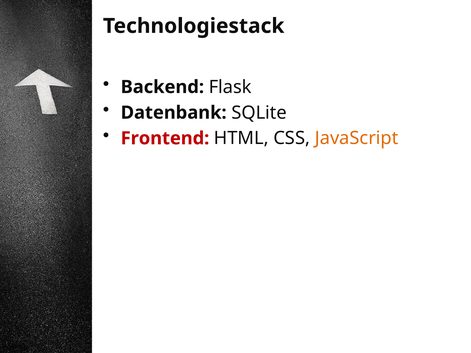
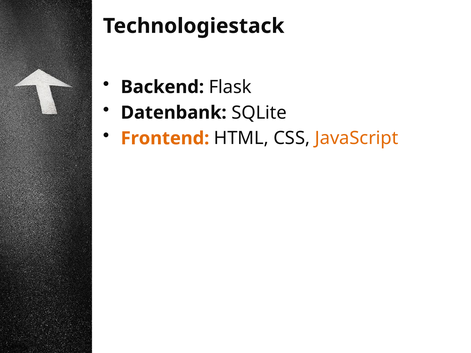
Frontend colour: red -> orange (165, 138)
